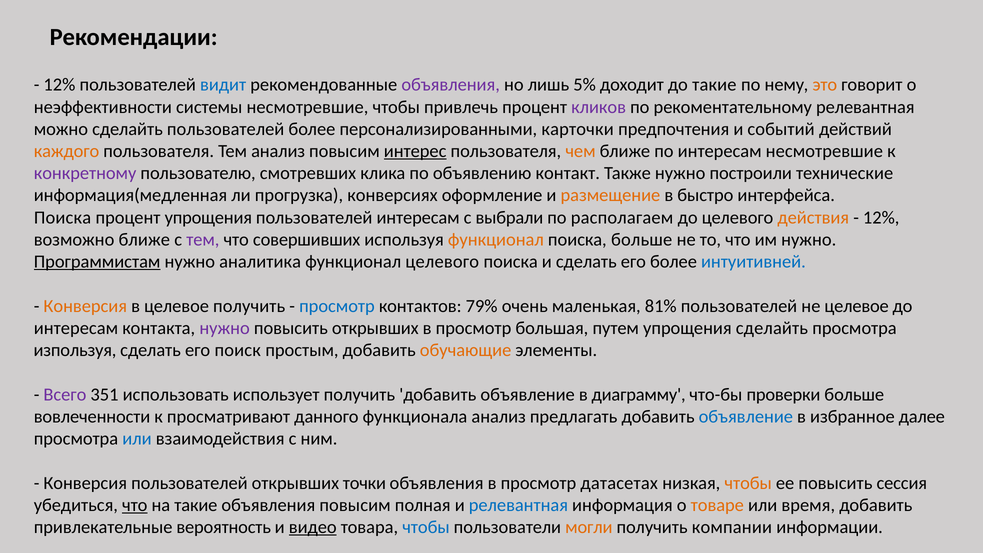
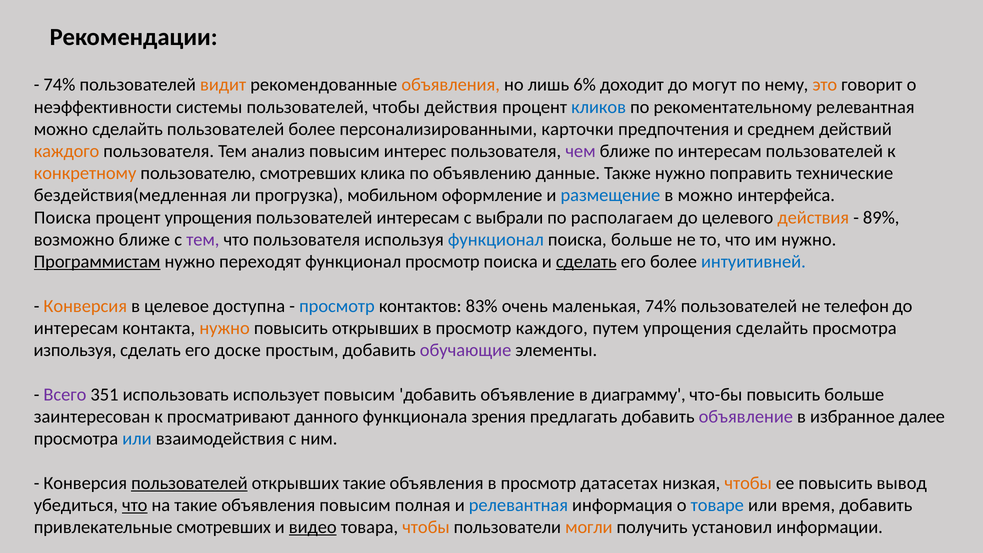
12%: 12% -> 74% (59, 85)
видит colour: blue -> orange (223, 85)
объявления colour: purple -> orange (451, 85)
5%: 5% -> 6% (585, 85)
до такие: такие -> могут (714, 85)
системы несмотревшие: несмотревшие -> пользователей (307, 107)
чтобы привлечь: привлечь -> действия (461, 107)
кликов colour: purple -> blue (599, 107)
событий: событий -> среднем (781, 129)
интерес underline: present -> none (415, 151)
чем colour: orange -> purple (580, 151)
интересам несмотревшие: несмотревшие -> пользователей (824, 151)
конкретному colour: purple -> orange (85, 173)
контакт: контакт -> данные (568, 173)
построили: построили -> поправить (751, 173)
информация(медленная: информация(медленная -> бездействия(медленная (130, 195)
конверсиях: конверсиях -> мобильном (393, 195)
размещение colour: orange -> blue (610, 195)
в быстро: быстро -> можно (705, 195)
12%: 12% -> 89% (881, 217)
что совершивших: совершивших -> пользователя (307, 240)
функционал colour: orange -> blue (496, 240)
аналитика: аналитика -> переходят (260, 262)
функционал целевого: целевого -> просмотр (442, 262)
сделать underline: none -> present (586, 262)
целевое получить: получить -> доступна (249, 306)
79%: 79% -> 83% (482, 306)
маленькая 81%: 81% -> 74% (661, 306)
не целевое: целевое -> телефон (857, 306)
нужно colour: purple -> orange (225, 328)
просмотр большая: большая -> каждого (552, 328)
поиск: поиск -> доске (238, 350)
обучающие colour: orange -> purple (466, 350)
использует получить: получить -> повысим (359, 394)
что-бы проверки: проверки -> повысить (783, 394)
вовлеченности: вовлеченности -> заинтересован (92, 417)
функционала анализ: анализ -> зрения (499, 417)
объявление colour: blue -> purple (746, 417)
пользователей underline: none -> present (189, 483)
открывших точки: точки -> такие (364, 483)
сессия: сессия -> вывод (902, 483)
товаре colour: orange -> blue (717, 505)
привлекательные вероятность: вероятность -> смотревших (224, 527)
чтобы colour: blue -> orange (426, 527)
компании: компании -> установил (732, 527)
